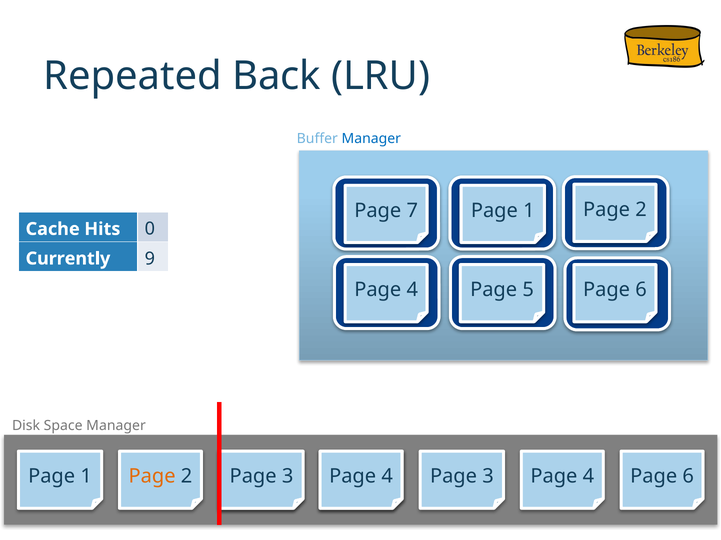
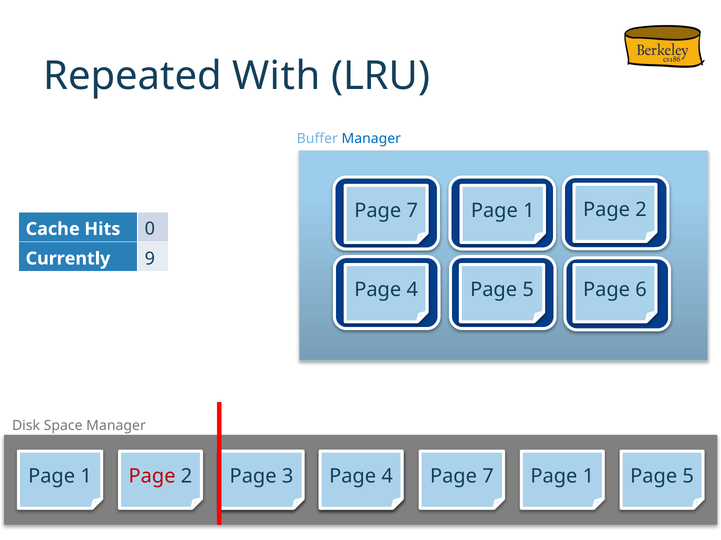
Back: Back -> With (276, 76)
Page colour: orange -> red (152, 477)
3: 3 -> 7 (488, 477)
4: 4 -> 1 (588, 477)
6: 6 -> 5 (688, 477)
